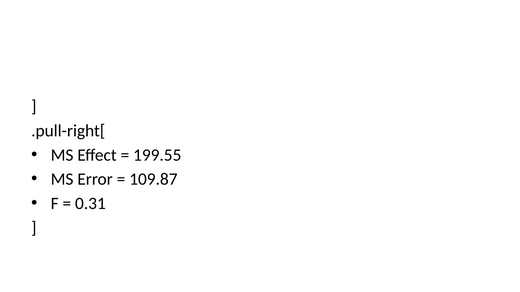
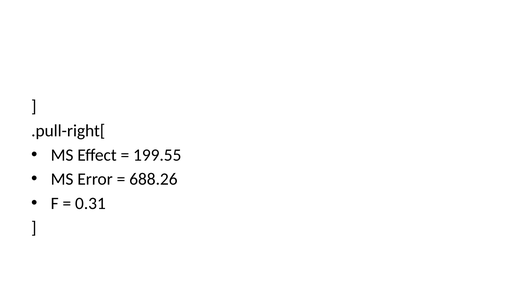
109.87: 109.87 -> 688.26 (153, 180)
